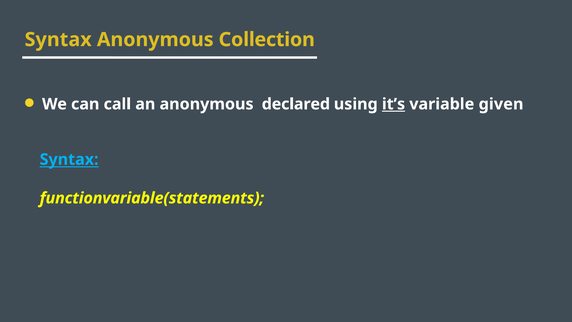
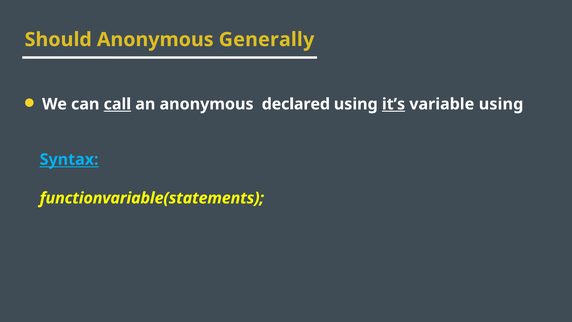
Syntax: Syntax -> Should (58, 40)
Collection: Collection -> Generally (267, 40)
call underline: none -> present (117, 104)
variable given: given -> using (501, 104)
